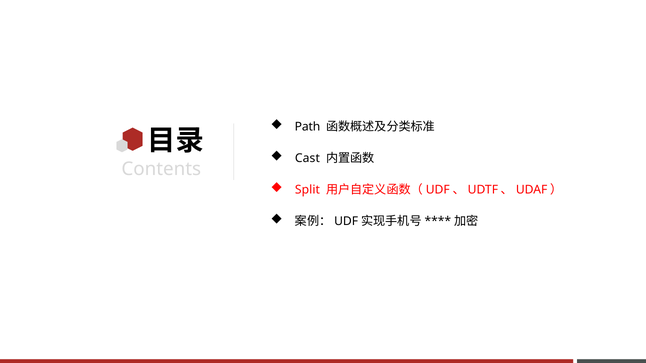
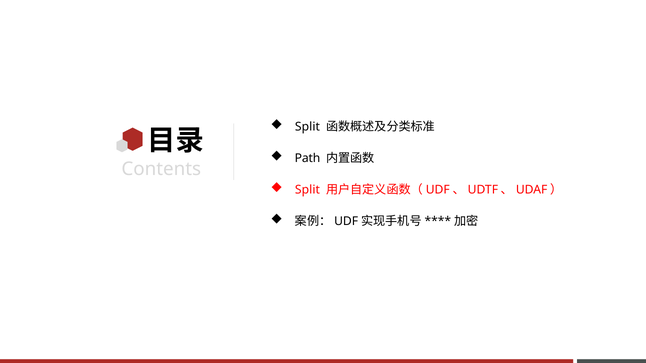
Path: Path -> Split (307, 127)
Cast: Cast -> Path (308, 158)
